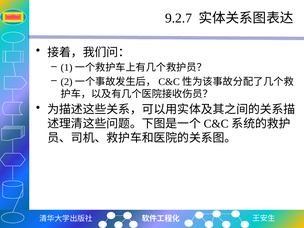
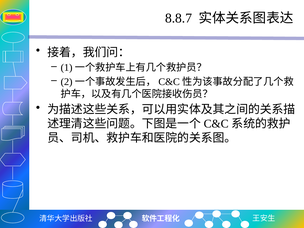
9.2.7: 9.2.7 -> 8.8.7 (179, 18)
